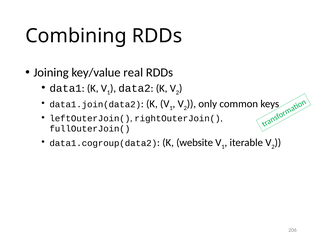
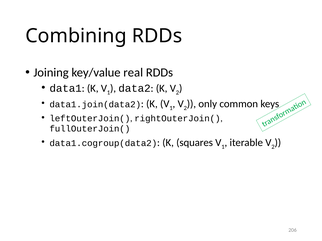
website: website -> squares (195, 143)
